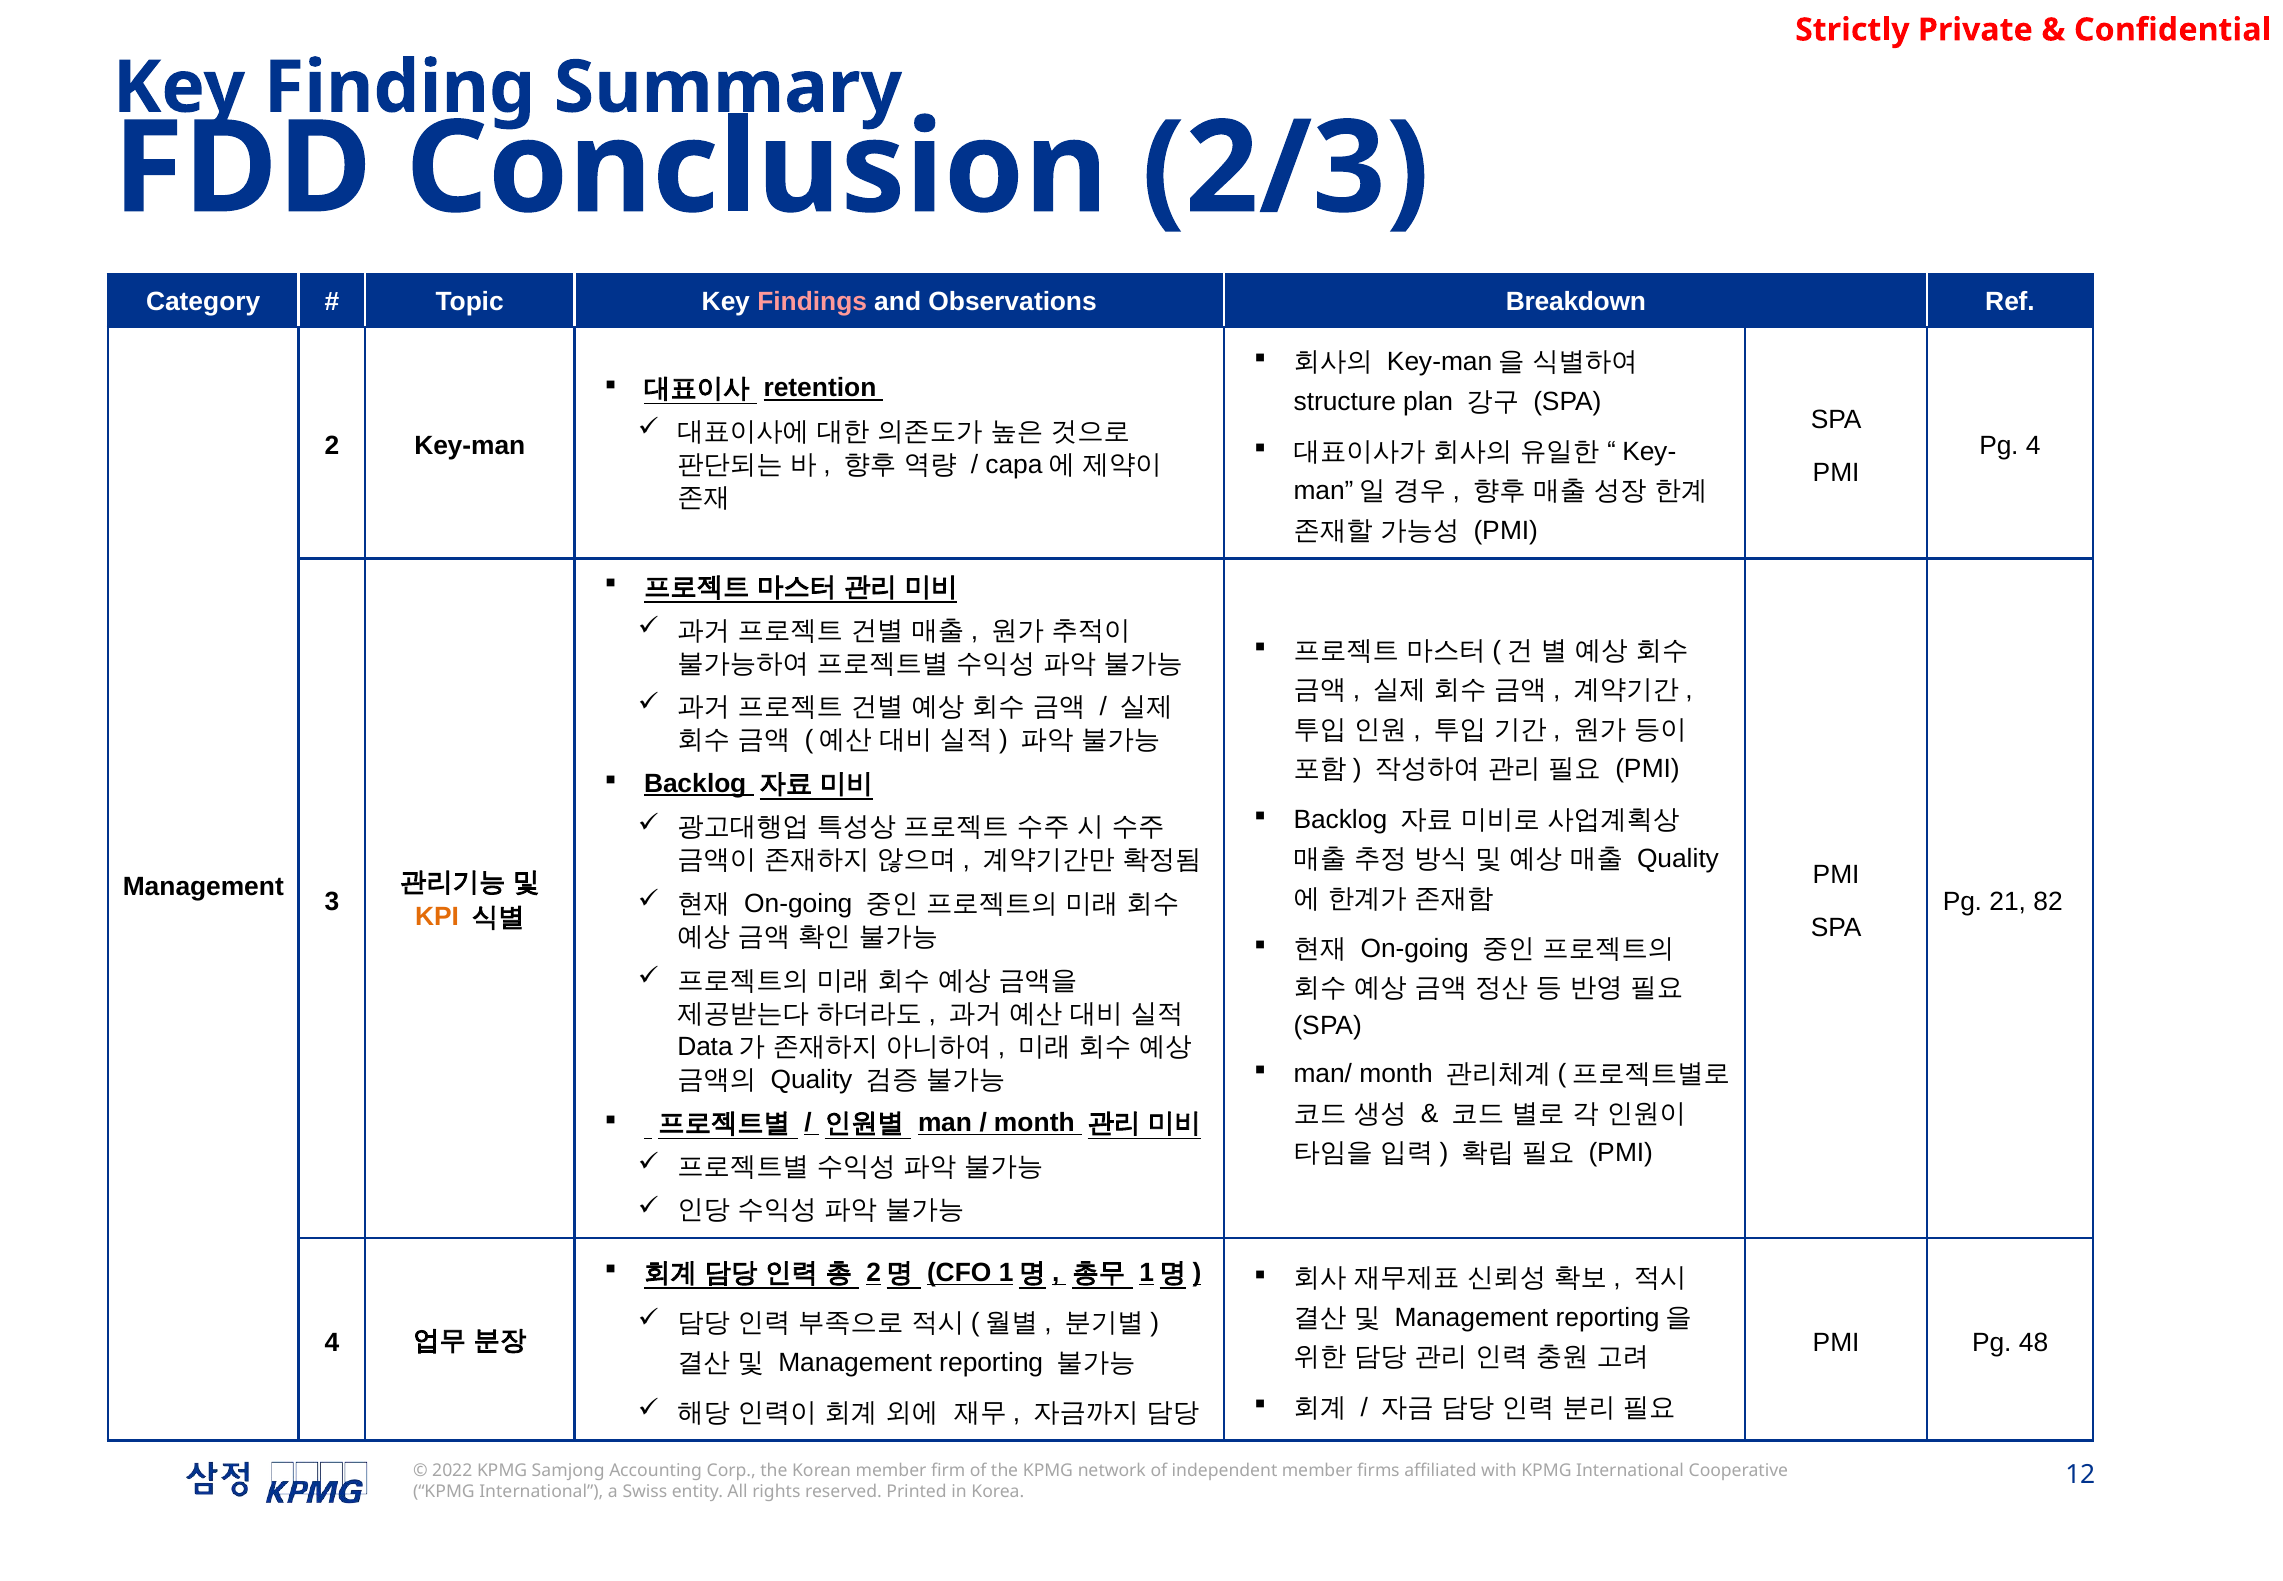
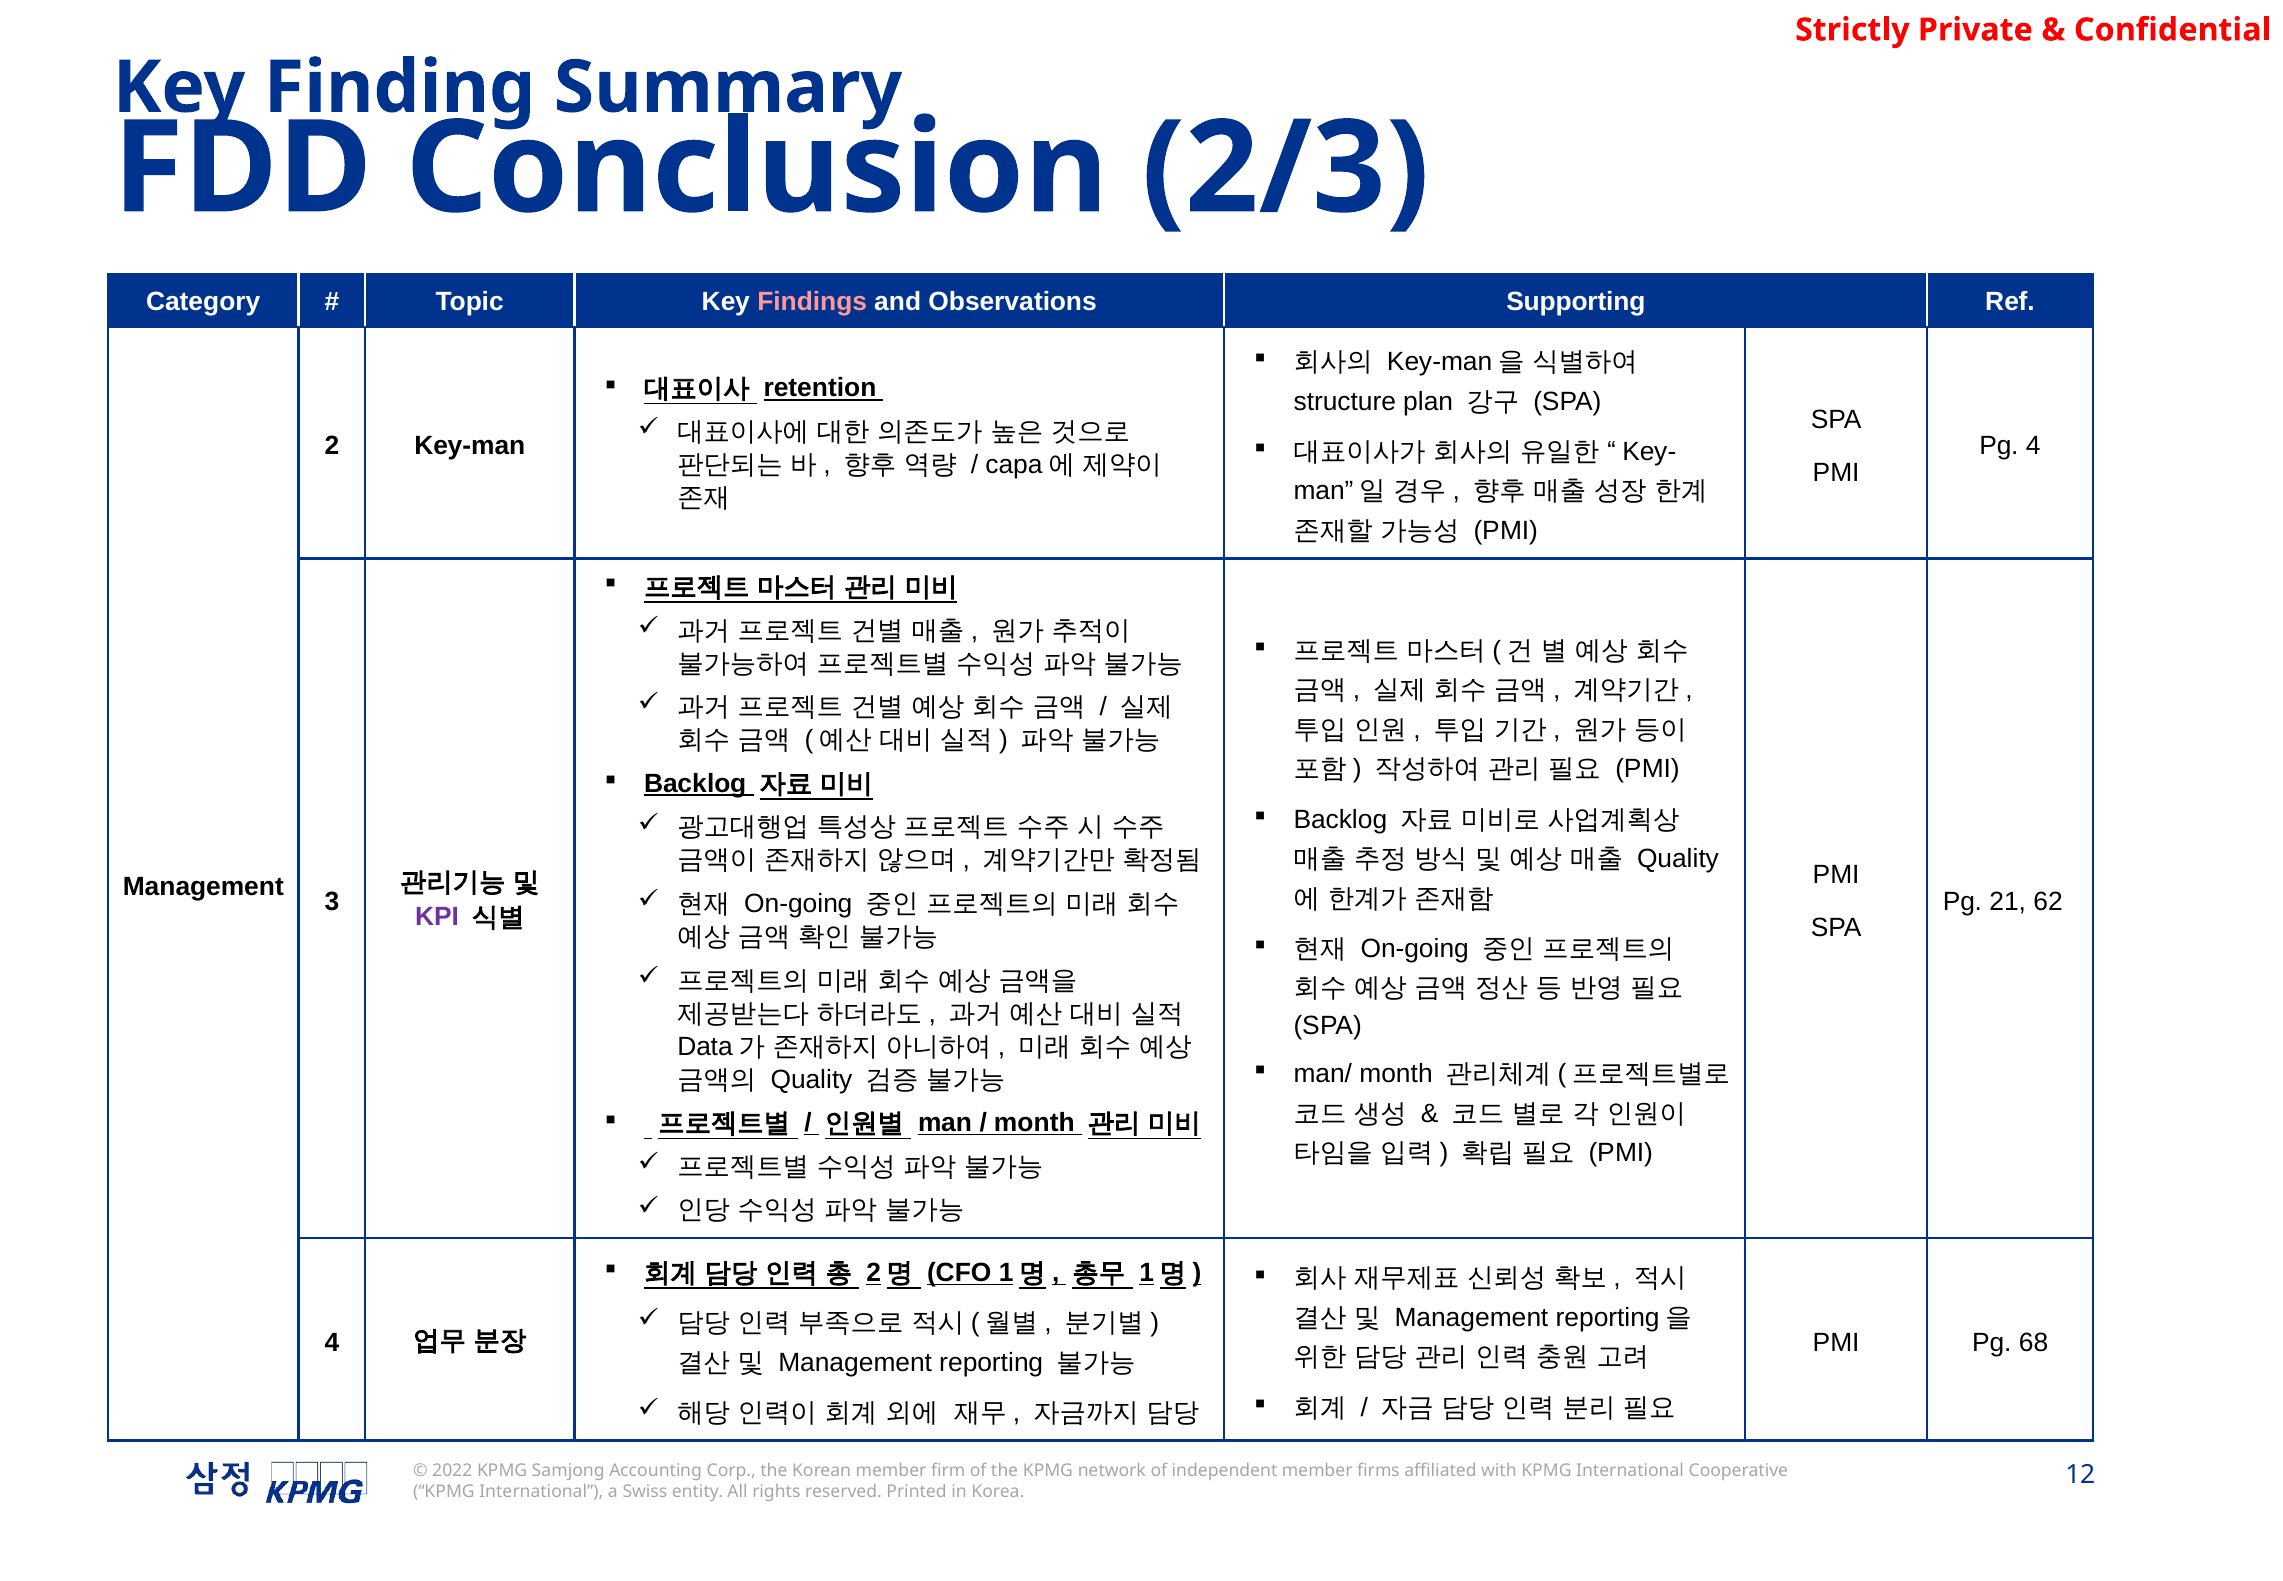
Breakdown: Breakdown -> Supporting (1576, 301)
82: 82 -> 62 (2048, 901)
KPI colour: orange -> purple (437, 917)
48: 48 -> 68 (2034, 1342)
